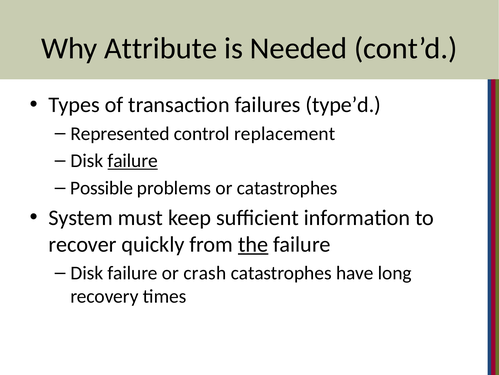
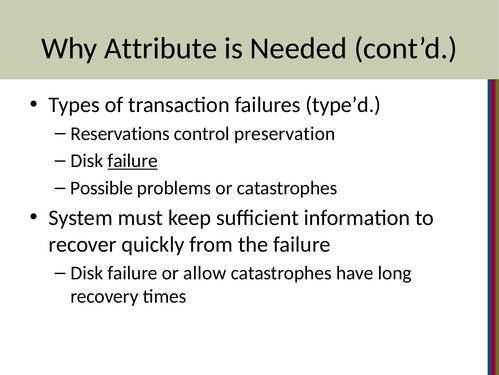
Represented: Represented -> Reservations (120, 133)
replacement: replacement -> preservation (285, 133)
the underline: present -> none (253, 244)
crash: crash -> allow (205, 273)
